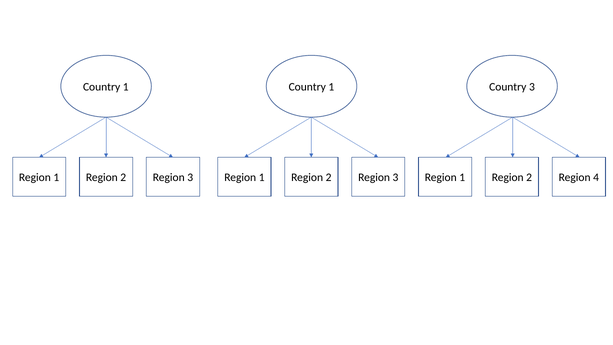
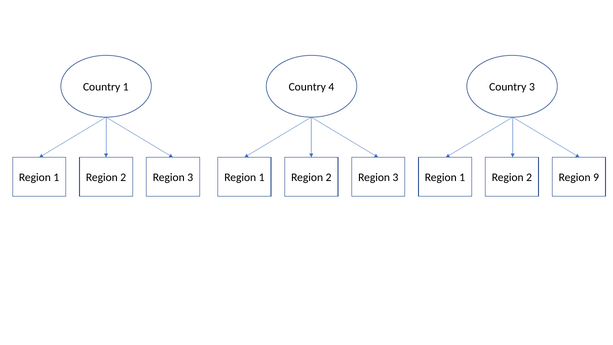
1 Country 1: 1 -> 4 (331, 87)
4: 4 -> 9 (596, 178)
